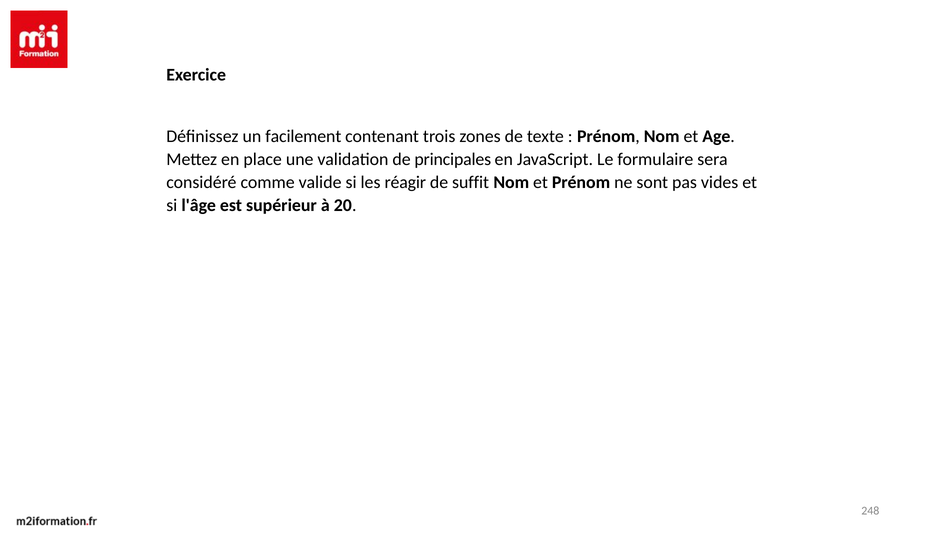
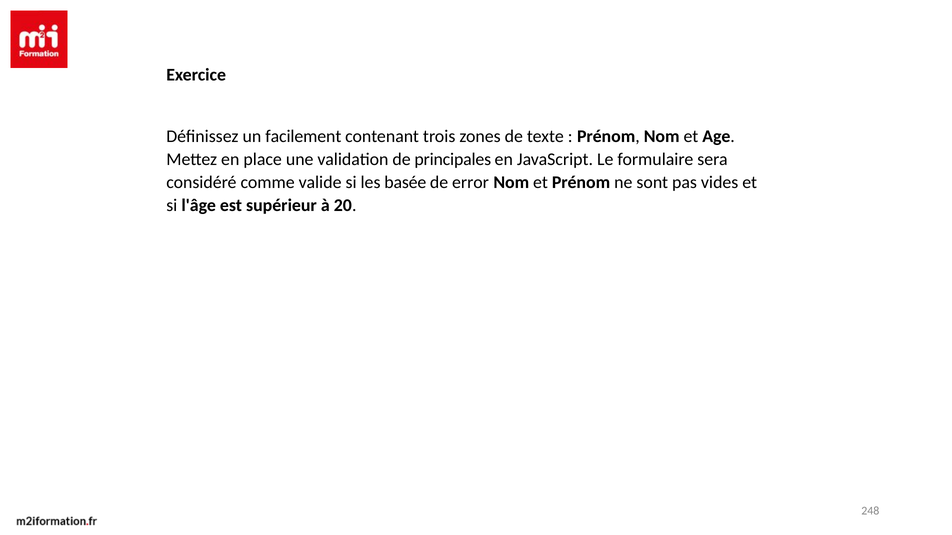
réagir: réagir -> basée (405, 182)
suffit: suffit -> error (471, 182)
